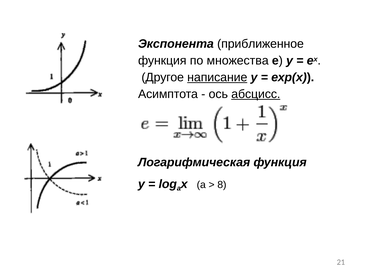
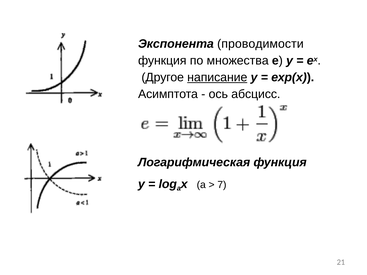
приближенное: приближенное -> проводимости (260, 44)
абсцисс underline: present -> none (256, 94)
8: 8 -> 7 (222, 185)
